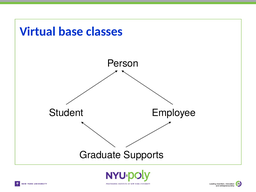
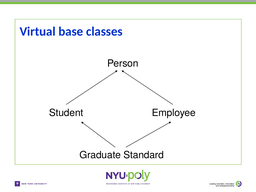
Supports: Supports -> Standard (144, 155)
